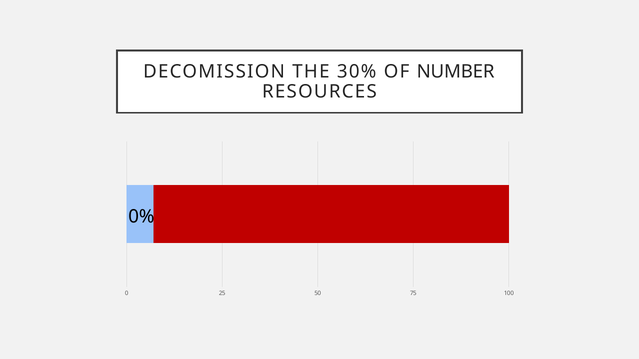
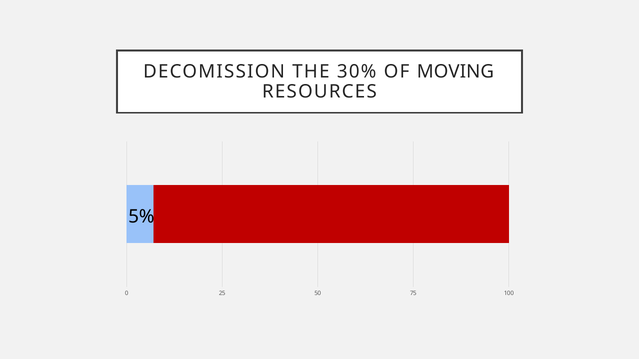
NUMBER: NUMBER -> MOVING (455, 72)
0%: 0% -> 5% (141, 217)
